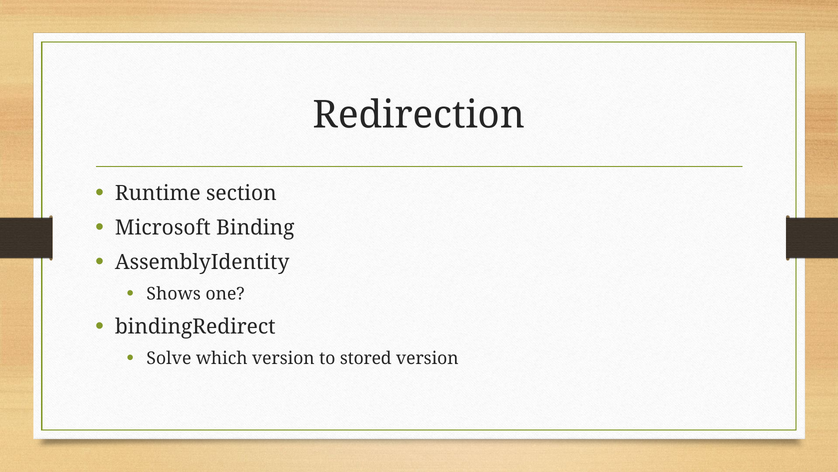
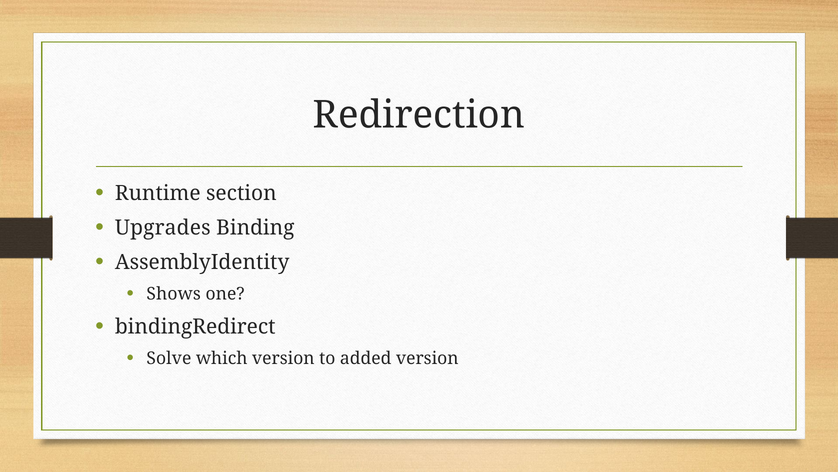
Microsoft: Microsoft -> Upgrades (163, 228)
stored: stored -> added (366, 358)
